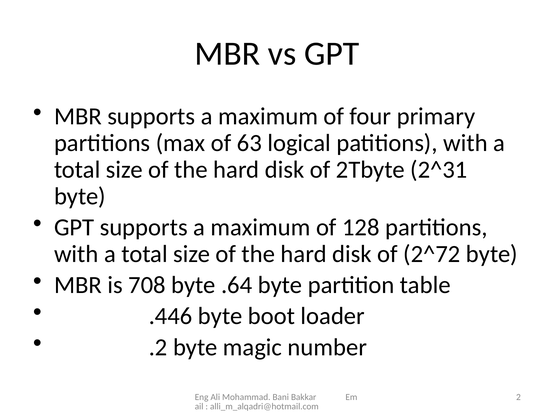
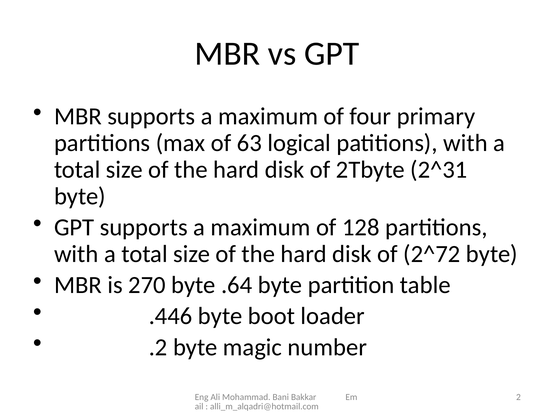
708: 708 -> 270 (147, 285)
